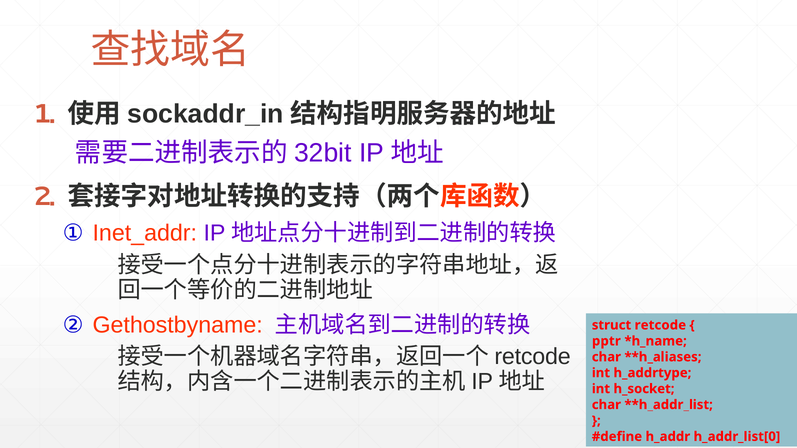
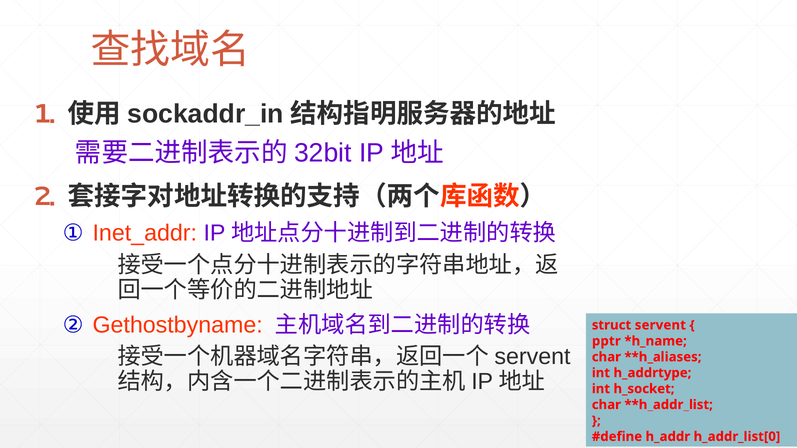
struct retcode: retcode -> servent (660, 325)
retcode: retcode -> servent (532, 357)
